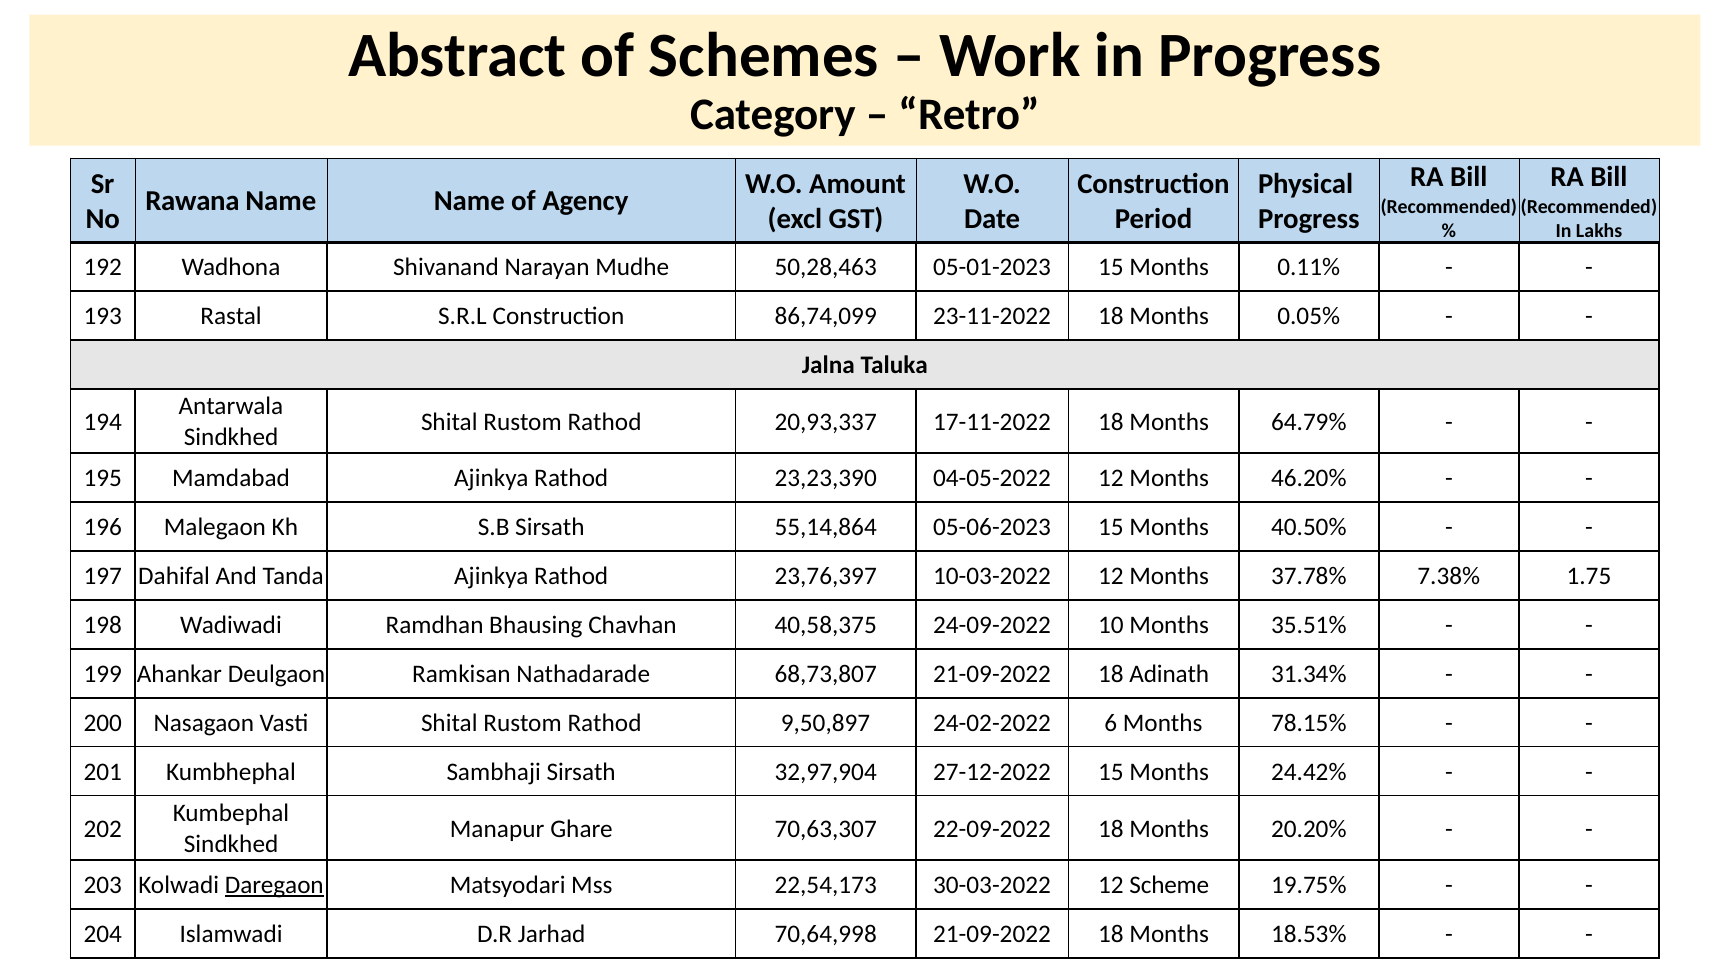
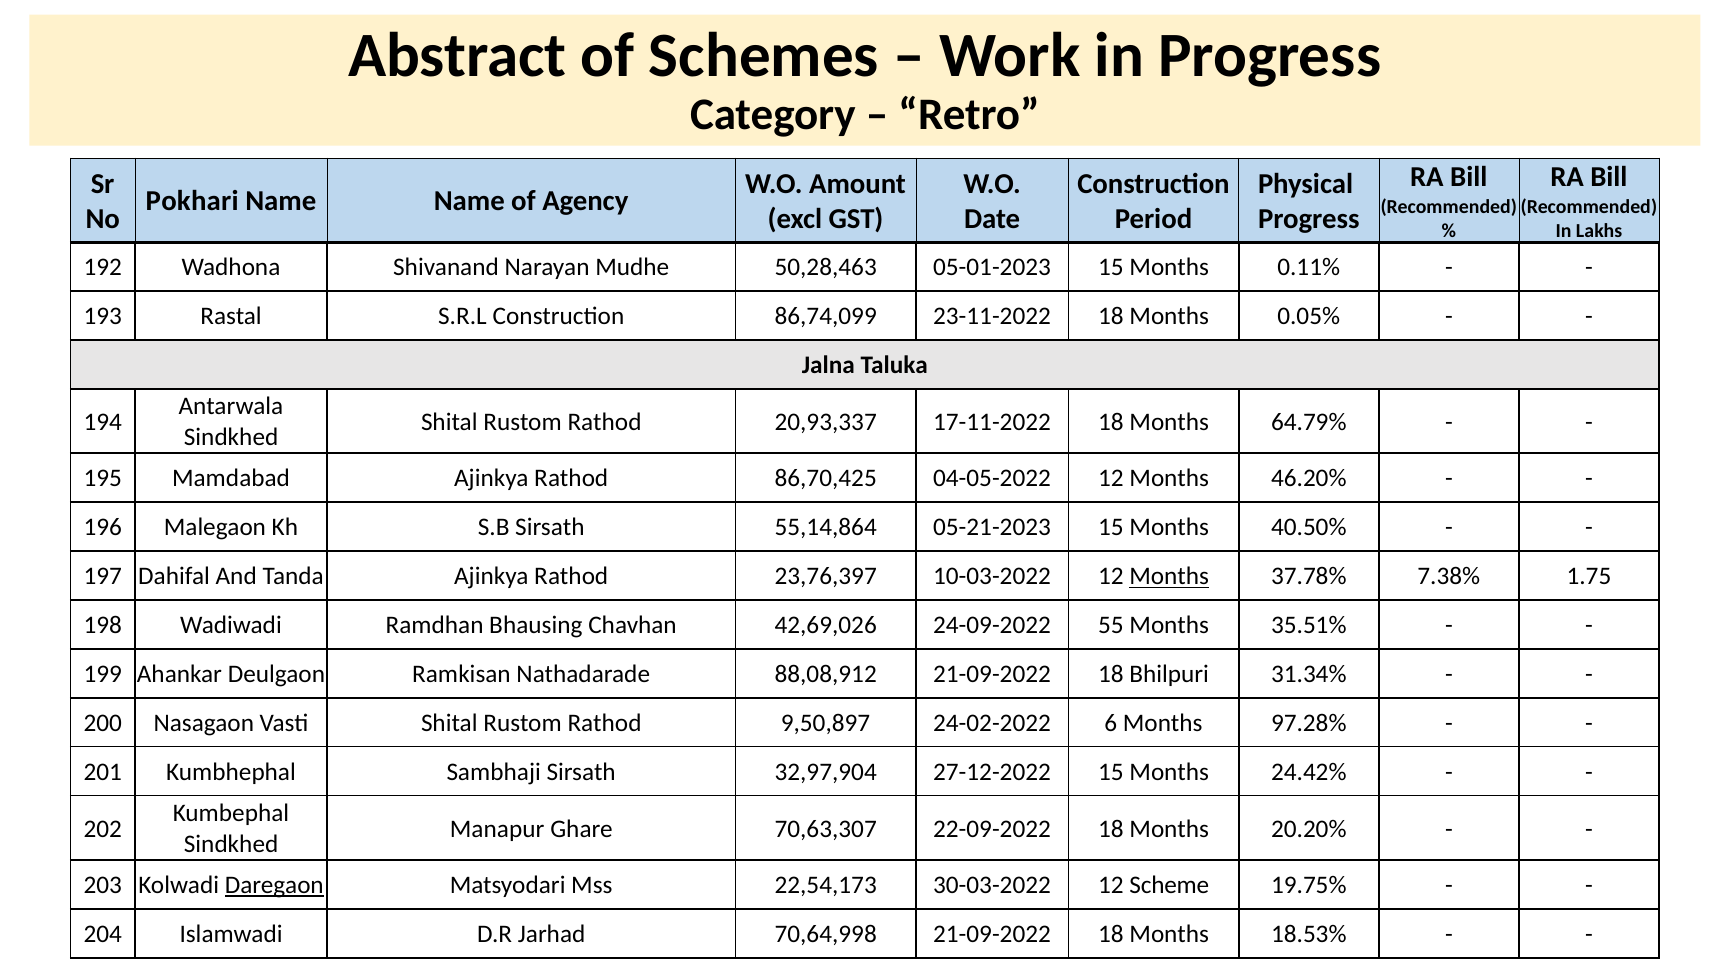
Rawana: Rawana -> Pokhari (192, 202)
23,23,390: 23,23,390 -> 86,70,425 (826, 479)
05-06-2023: 05-06-2023 -> 05-21-2023 (992, 528)
Months underline: none -> present (1169, 577)
40,58,375: 40,58,375 -> 42,69,026 (826, 625)
10: 10 -> 55 (1111, 625)
68,73,807: 68,73,807 -> 88,08,912 (826, 674)
Adinath: Adinath -> Bhilpuri (1169, 674)
78.15%: 78.15% -> 97.28% (1309, 723)
